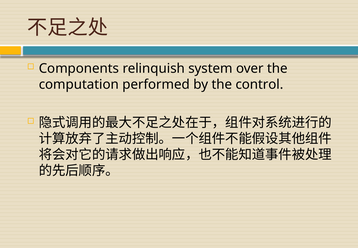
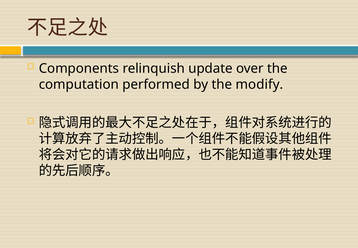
system: system -> update (210, 68)
control: control -> modify (259, 84)
